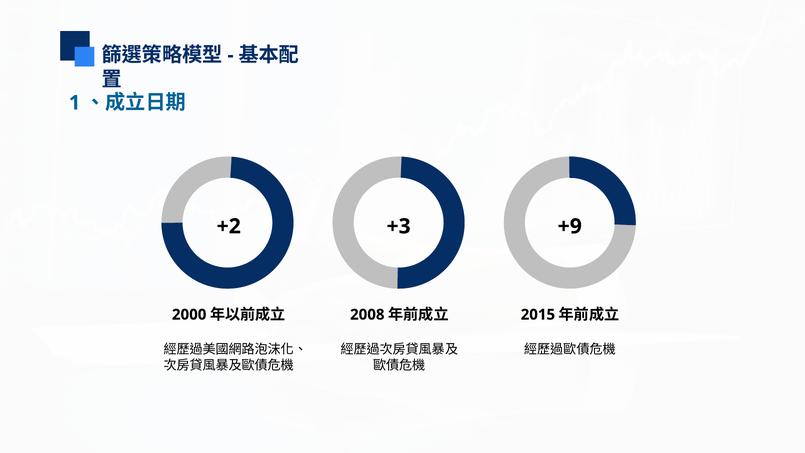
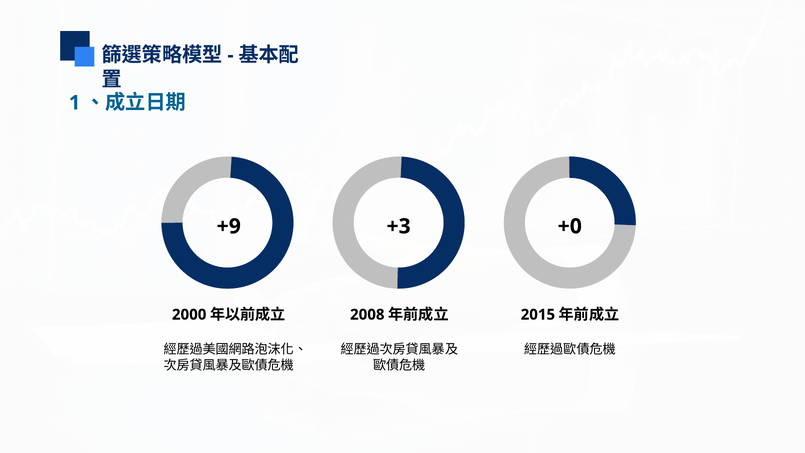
+2: +2 -> +9 (229, 226)
+9: +9 -> +0 (570, 226)
